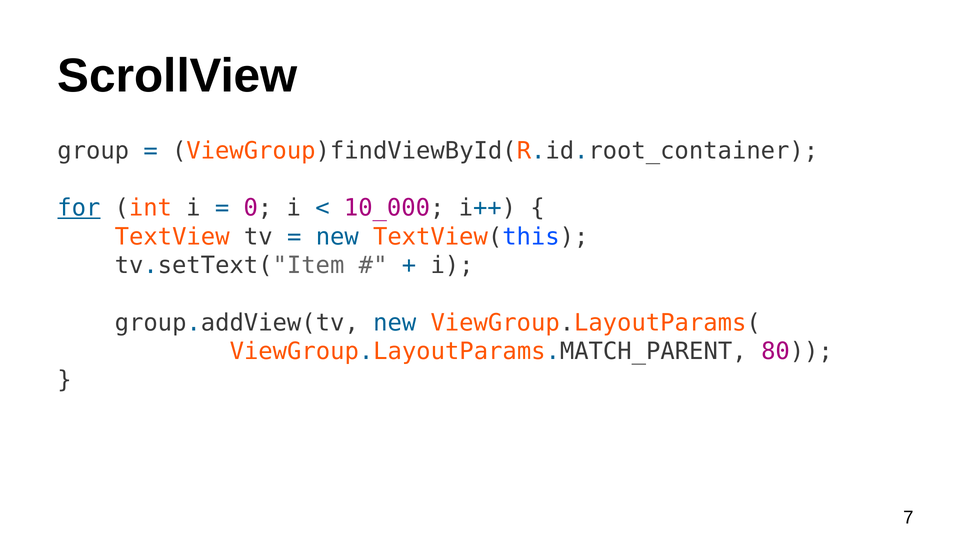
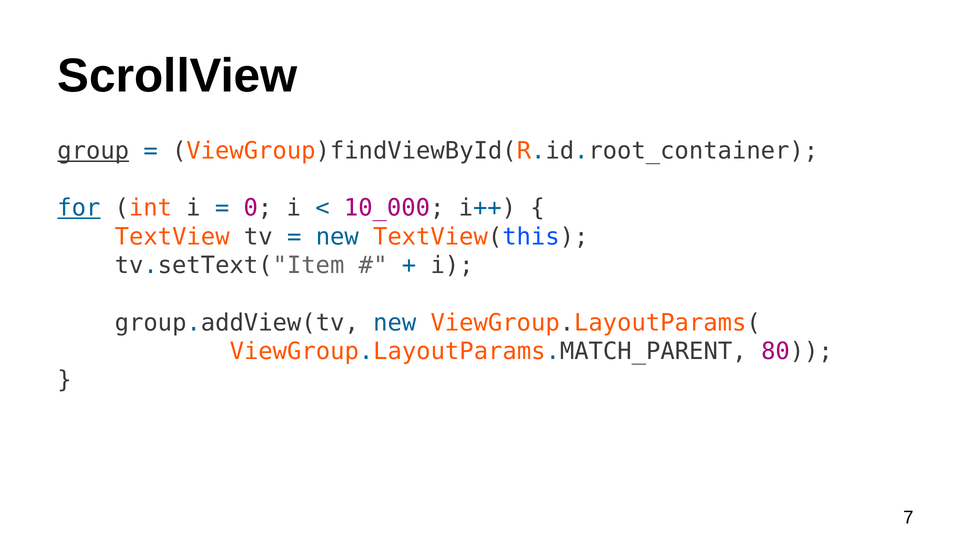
group underline: none -> present (93, 151)
